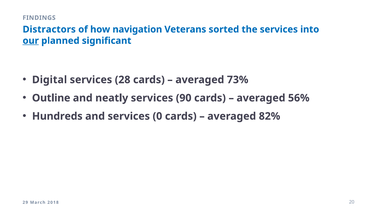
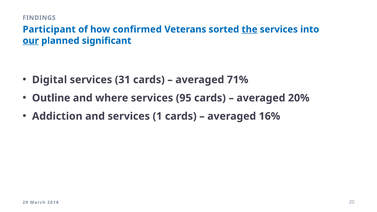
Distractors: Distractors -> Participant (49, 29)
navigation: navigation -> confirmed (137, 29)
the underline: none -> present (250, 29)
28: 28 -> 31 (123, 80)
73%: 73% -> 71% (238, 80)
neatly: neatly -> where (112, 98)
90: 90 -> 95 (184, 98)
56%: 56% -> 20% (299, 98)
Hundreds: Hundreds -> Addiction (57, 116)
0: 0 -> 1 (157, 116)
82%: 82% -> 16% (270, 116)
